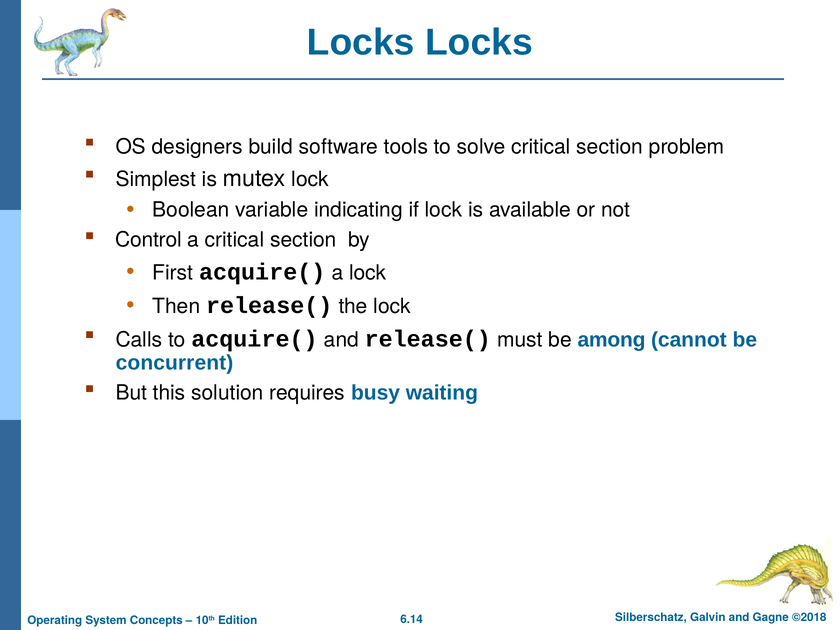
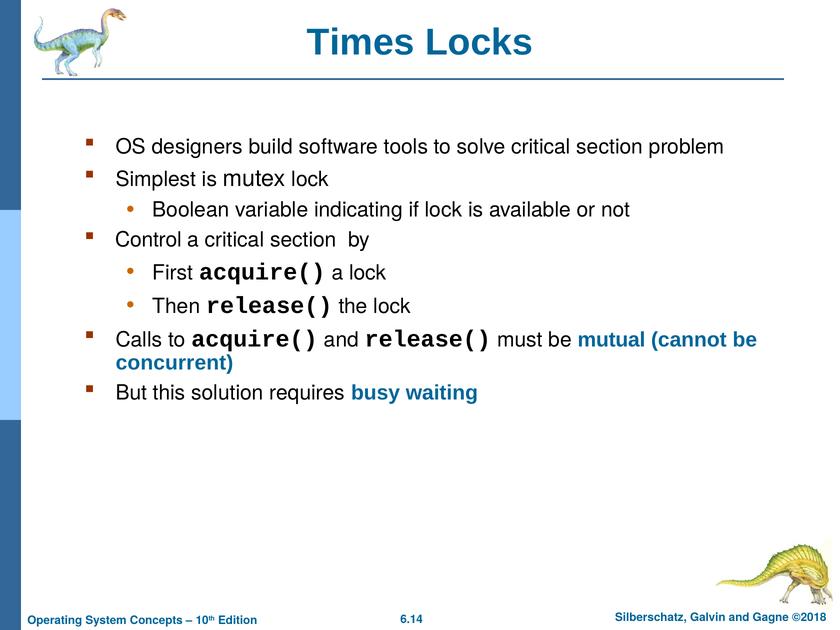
Locks: Locks -> Times (361, 42)
among: among -> mutual (611, 340)
